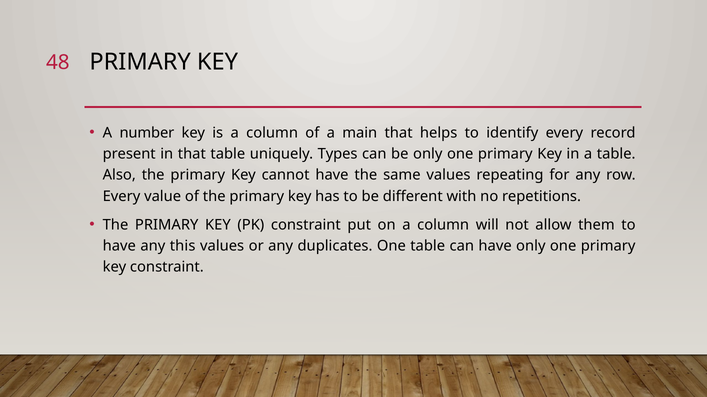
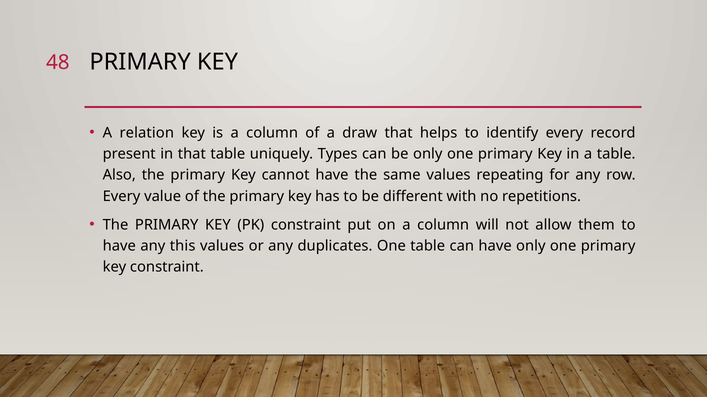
number: number -> relation (147, 133)
main: main -> draw (360, 133)
